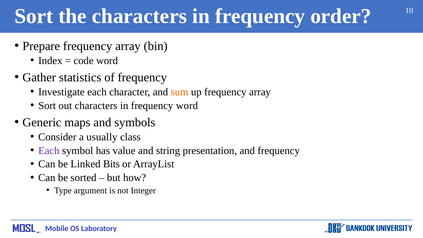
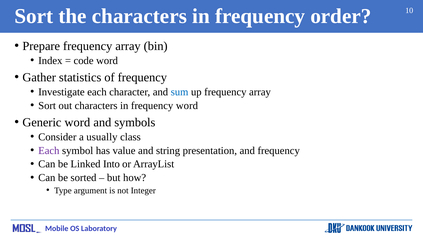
sum colour: orange -> blue (180, 92)
Generic maps: maps -> word (77, 122)
Bits: Bits -> Into (111, 164)
